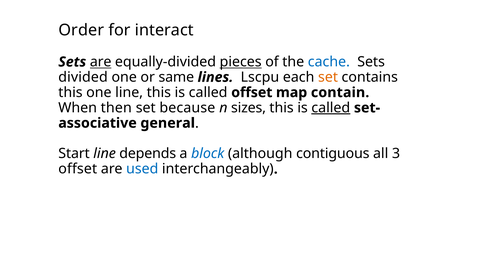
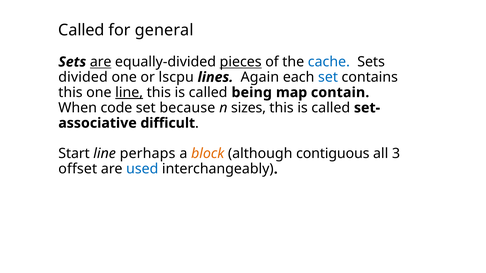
Order: Order -> Called (81, 30)
interact: interact -> general (164, 30)
same: same -> lscpu (176, 77)
Lscpu: Lscpu -> Again (260, 77)
set colour: orange -> blue (328, 77)
line underline: none -> present (129, 93)
called offset: offset -> being (252, 93)
then: then -> code (116, 108)
called underline: present -> none (331, 108)
general: general -> difficult (168, 123)
depends: depends -> perhaps (148, 154)
block colour: blue -> orange (208, 154)
